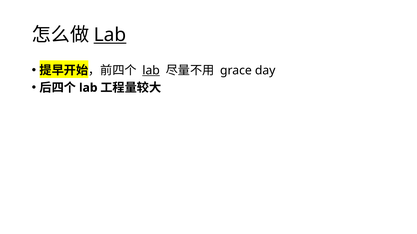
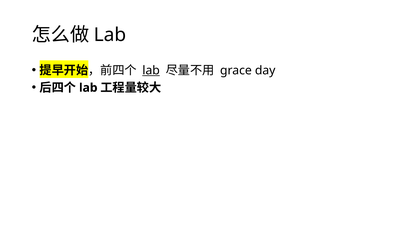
Lab underline: present -> none (110, 35)
